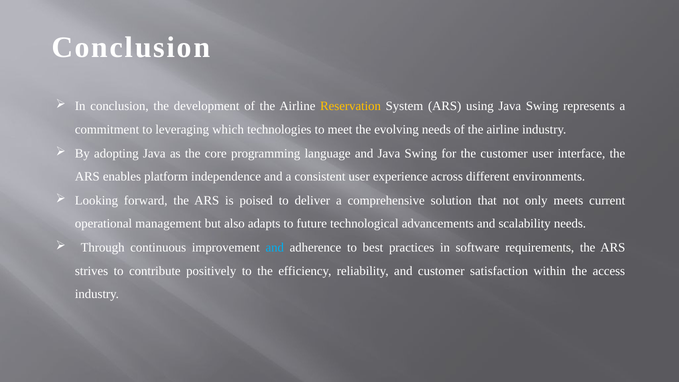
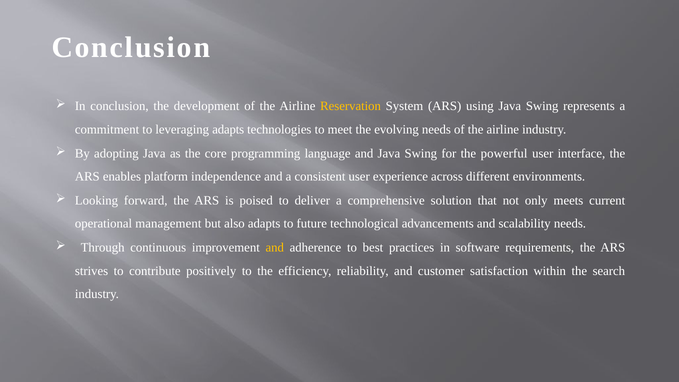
leveraging which: which -> adapts (228, 129)
the customer: customer -> powerful (504, 153)
and colour: light blue -> yellow (275, 248)
access: access -> search (609, 271)
